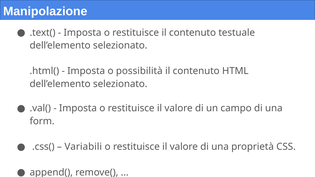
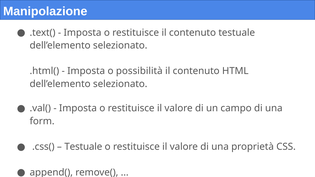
Variabili: Variabili -> Testuale (83, 147)
